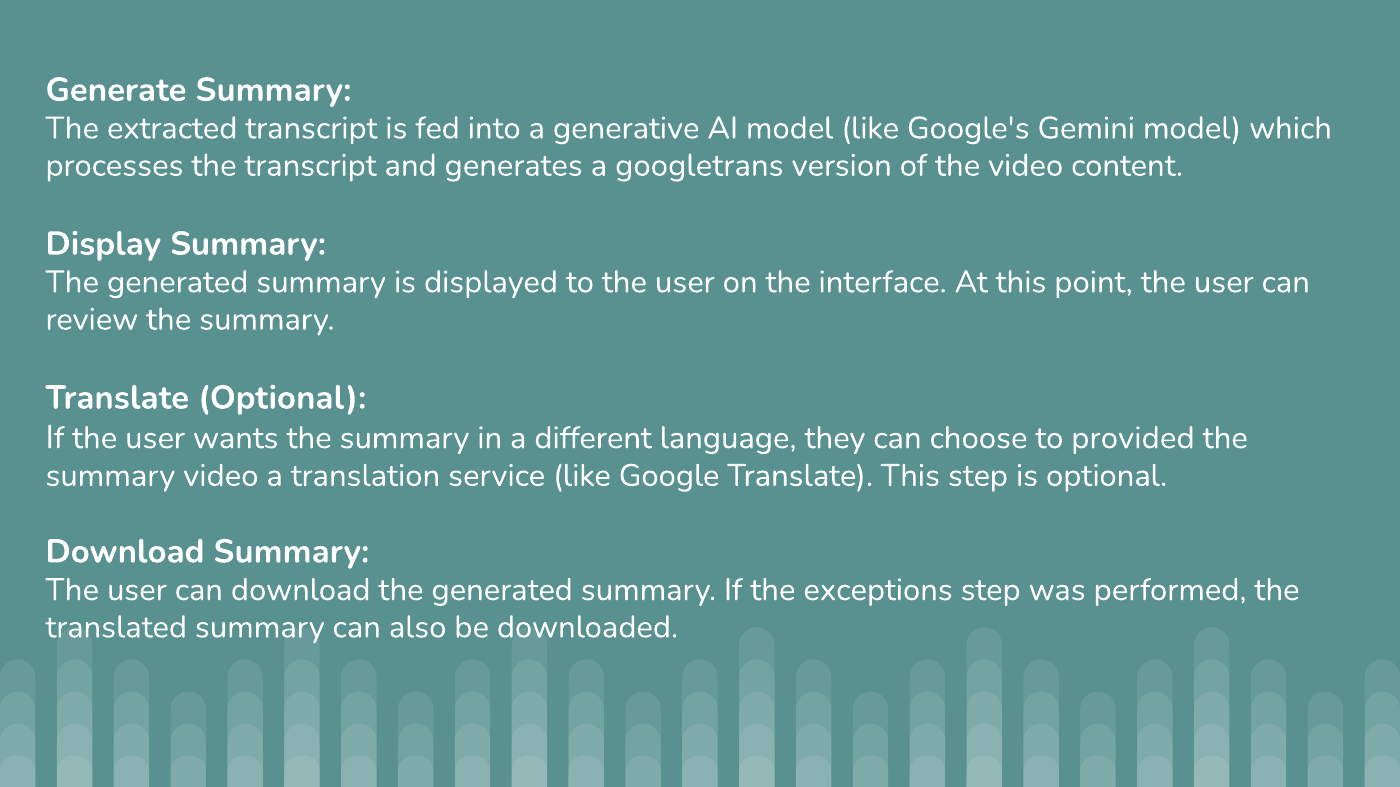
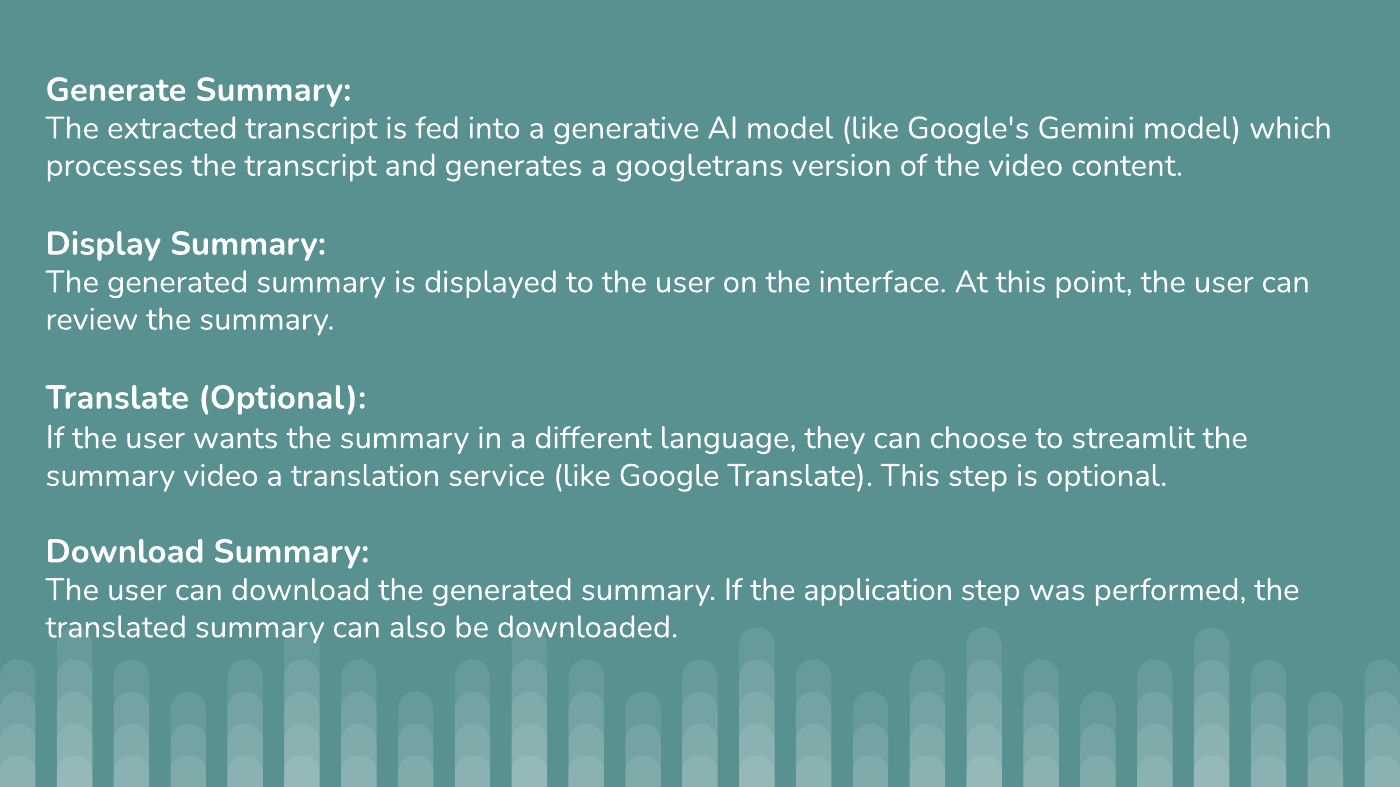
provided: provided -> streamlit (1133, 438)
exceptions: exceptions -> application (878, 590)
